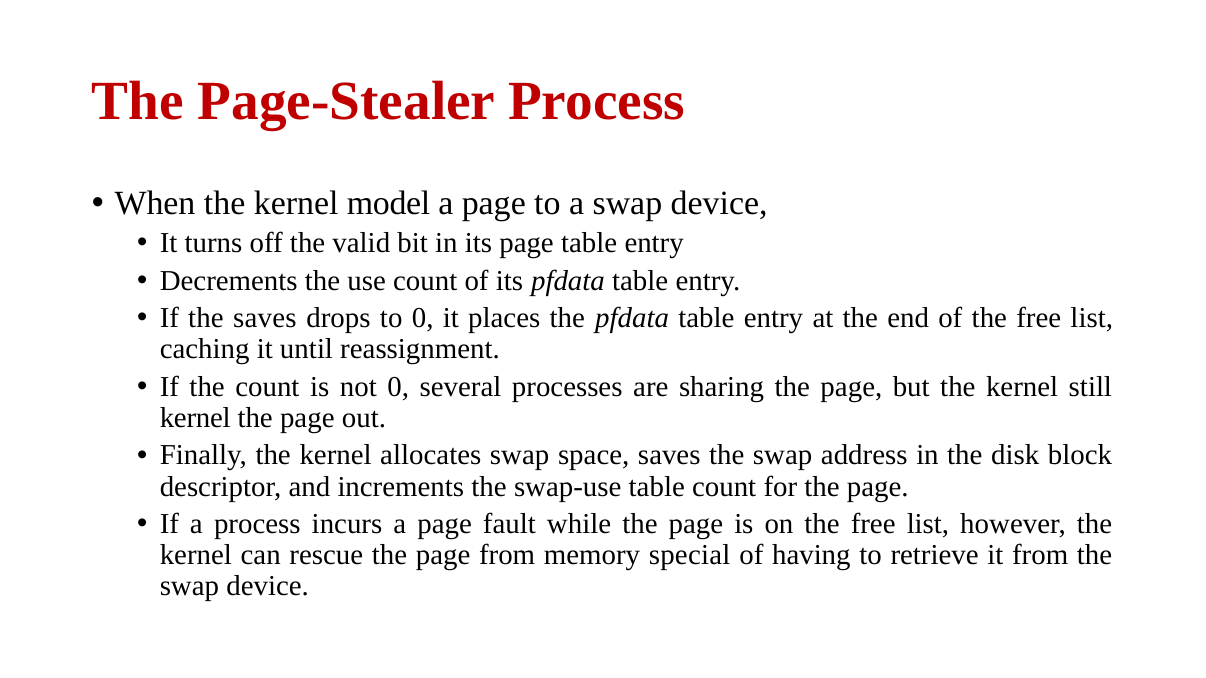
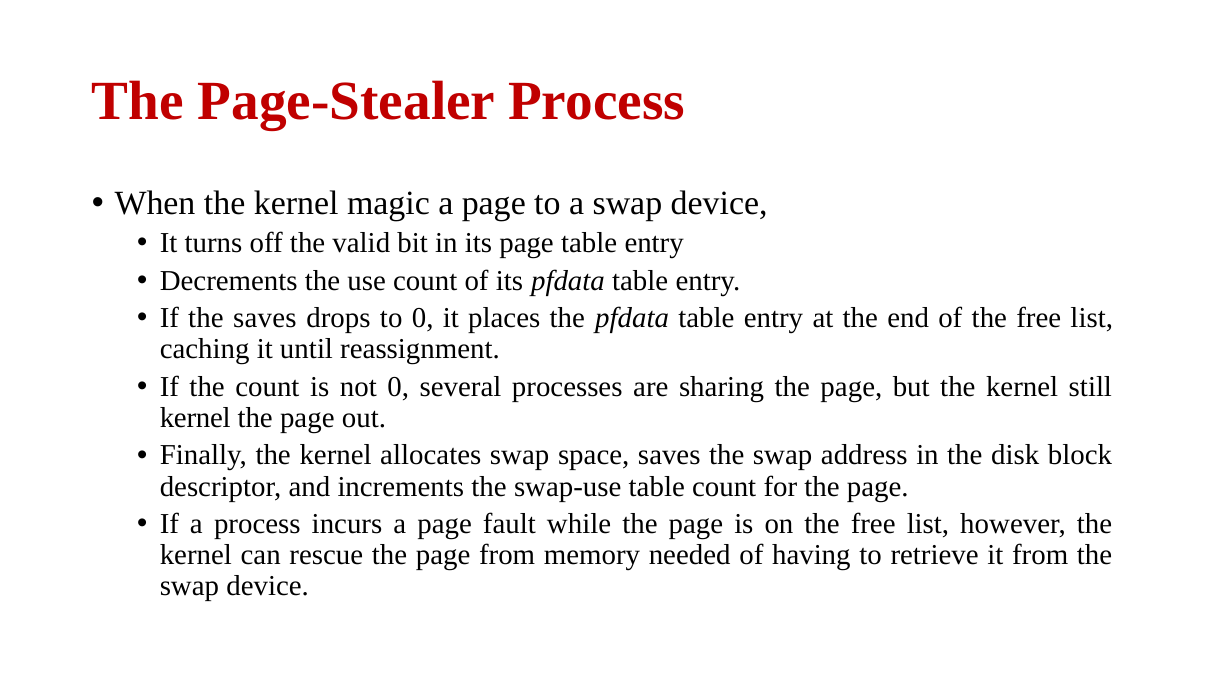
model: model -> magic (388, 203)
special: special -> needed (690, 556)
